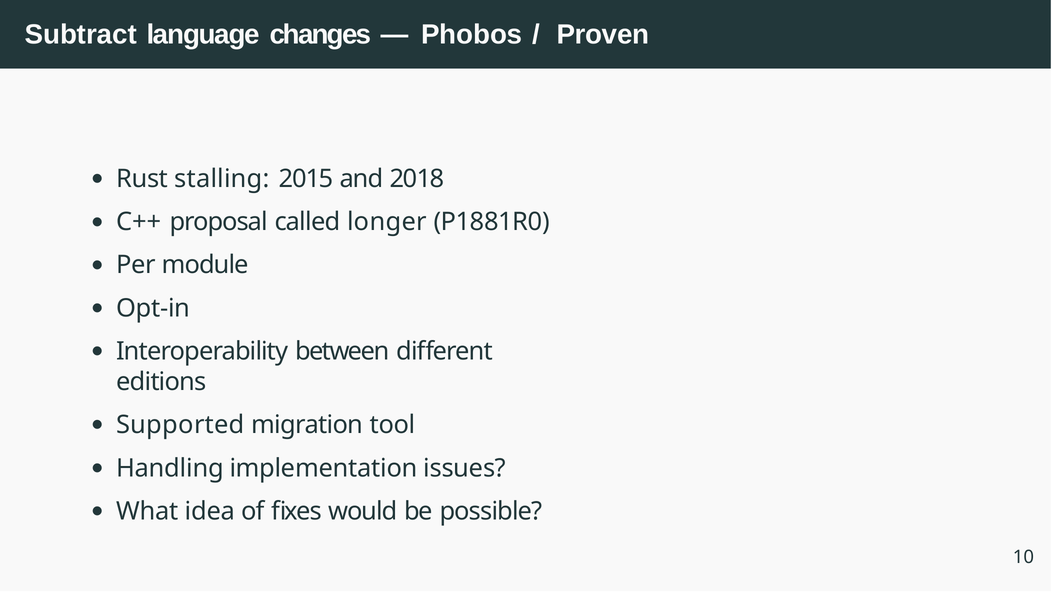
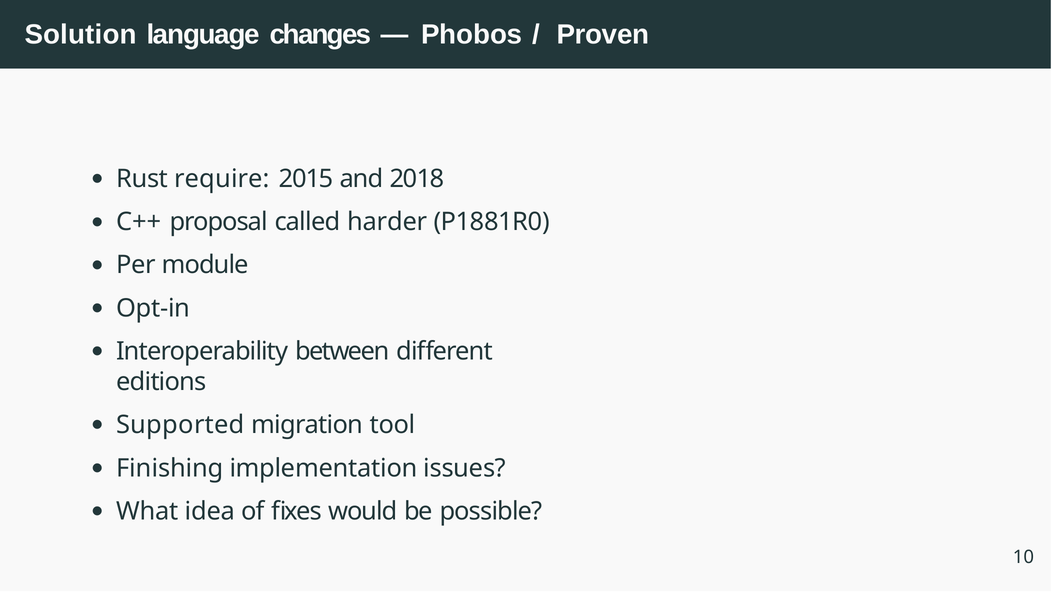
Subtract: Subtract -> Solution (81, 35)
stalling: stalling -> require (222, 179)
longer: longer -> harder (387, 222)
Handling: Handling -> Finishing (170, 468)
